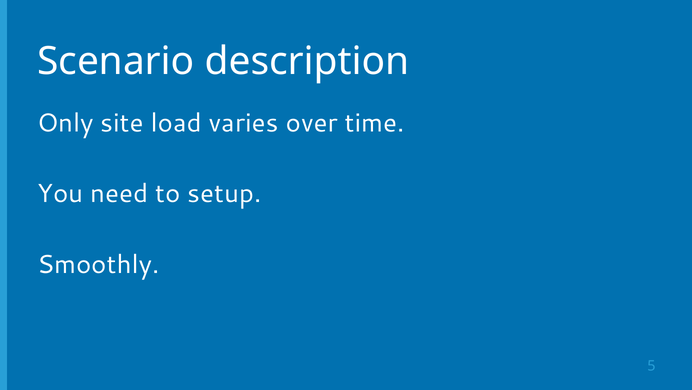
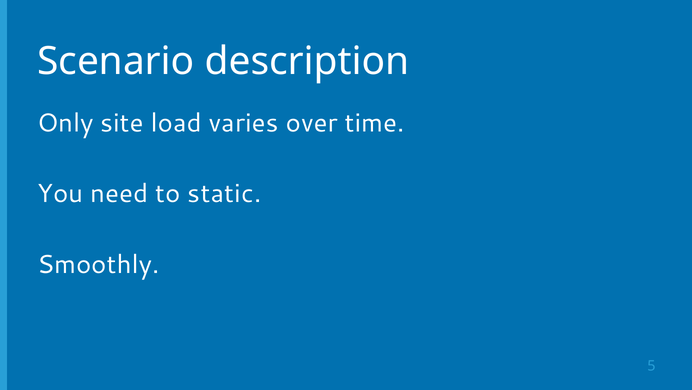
setup: setup -> static (224, 193)
